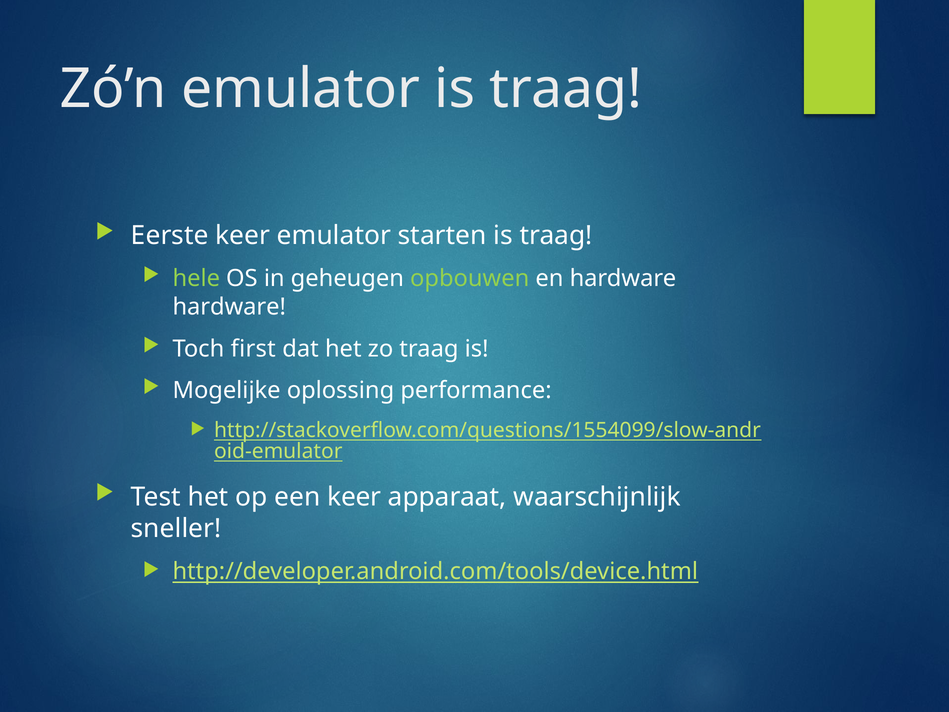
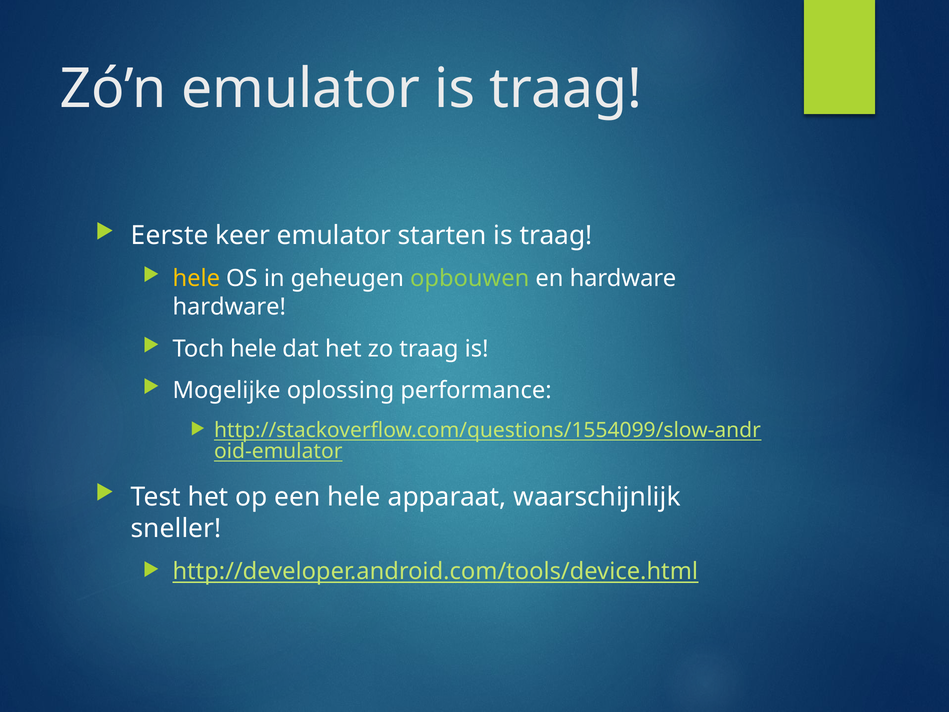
hele colour: light green -> yellow (196, 279)
Toch first: first -> hele (253, 349)
een keer: keer -> hele (354, 497)
